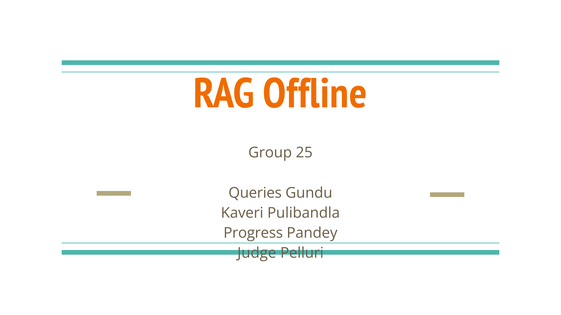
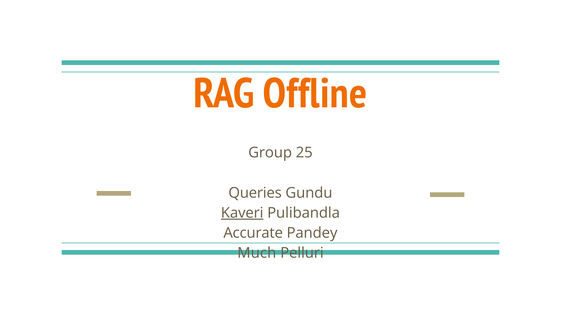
Kaveri underline: none -> present (242, 213)
Progress: Progress -> Accurate (253, 233)
Judge: Judge -> Much (257, 253)
